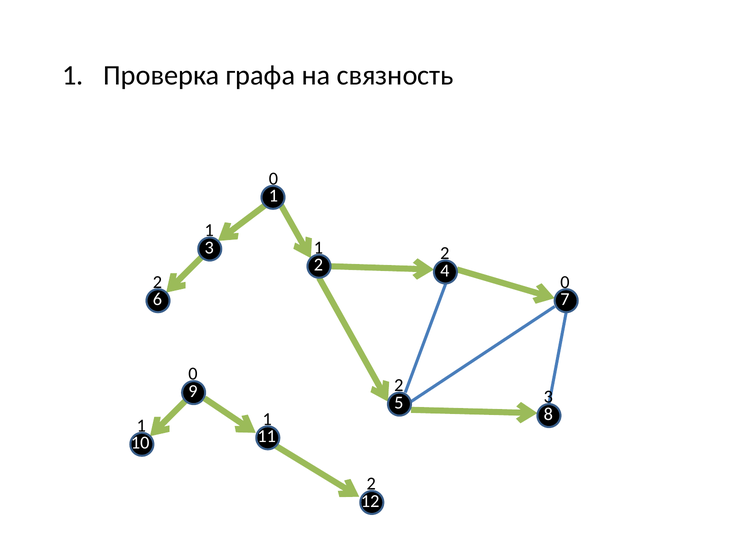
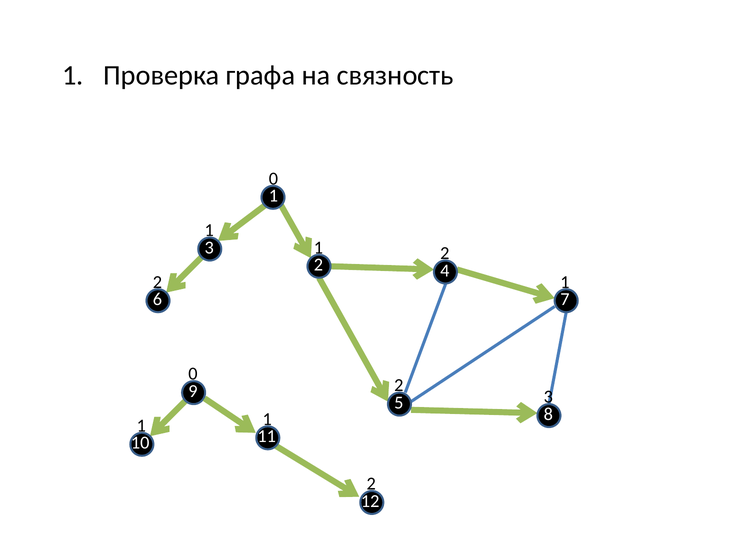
0: 0 -> 1 (565, 282)
